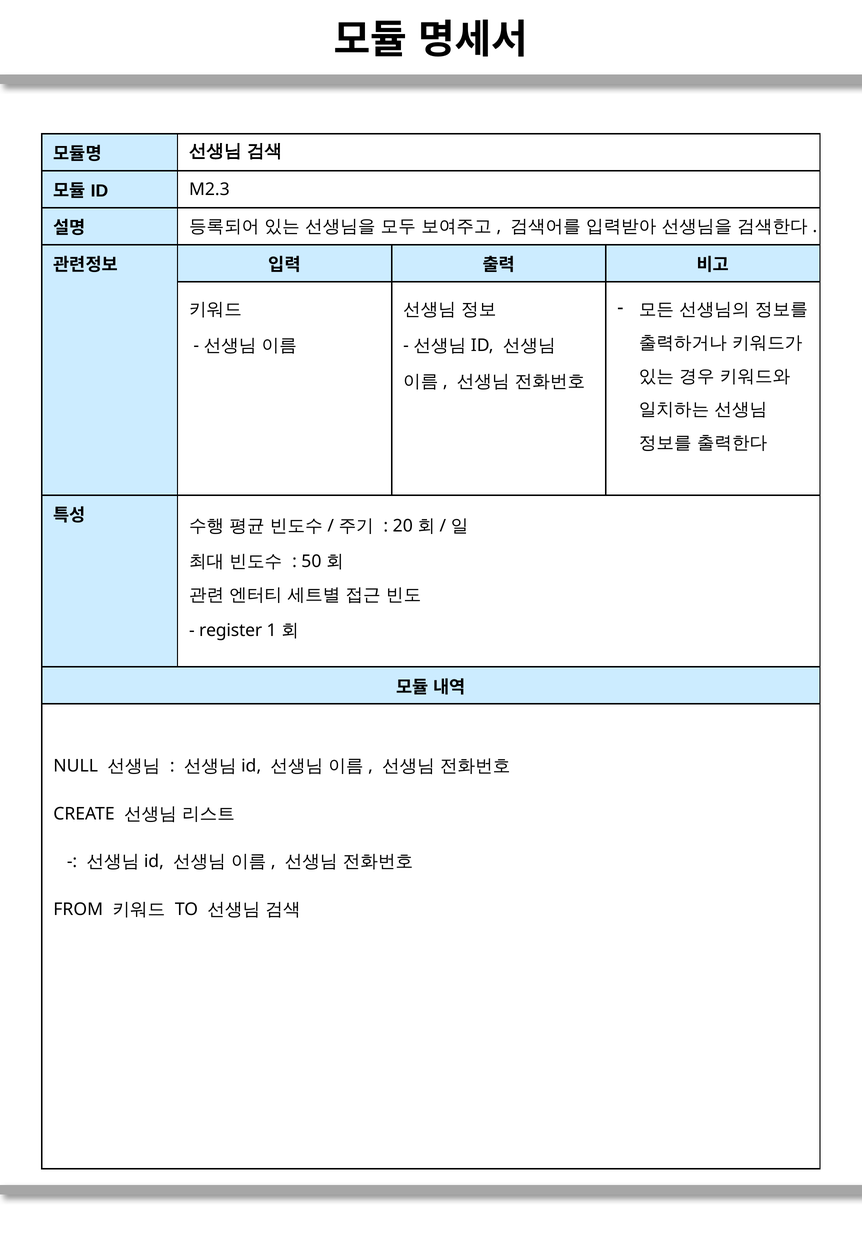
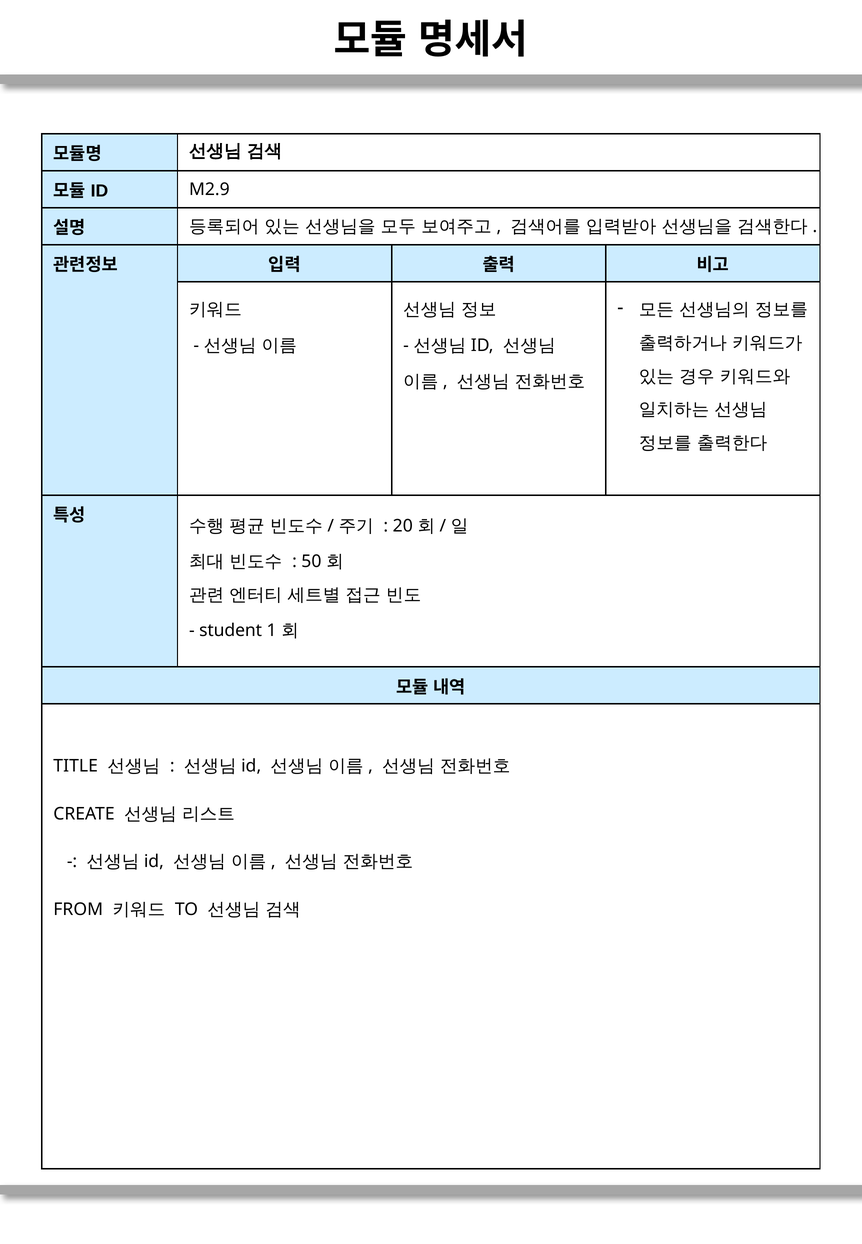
M2.3: M2.3 -> M2.9 (209, 190)
register: register -> student (231, 631)
NULL: NULL -> TITLE (76, 767)
